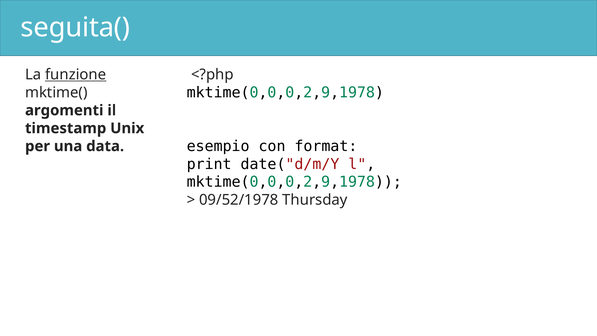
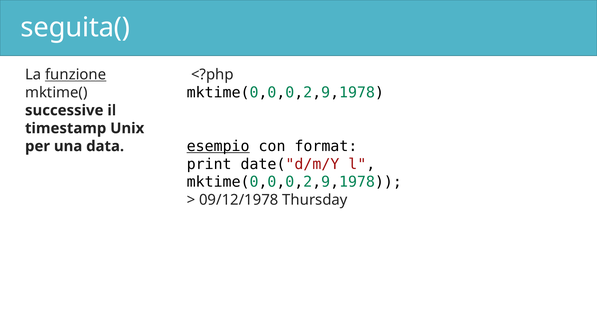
argomenti: argomenti -> successive (64, 110)
esempio underline: none -> present (218, 146)
09/52/1978: 09/52/1978 -> 09/12/1978 (239, 200)
